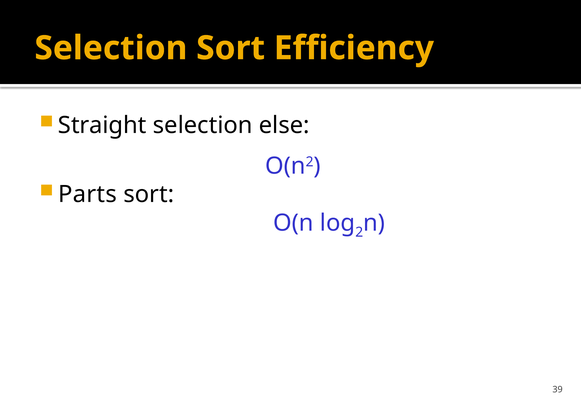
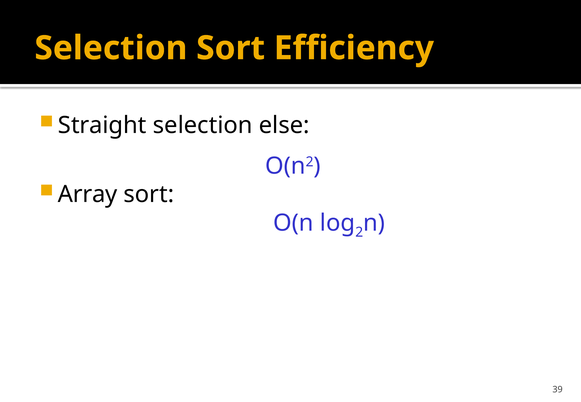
Parts: Parts -> Array (88, 195)
